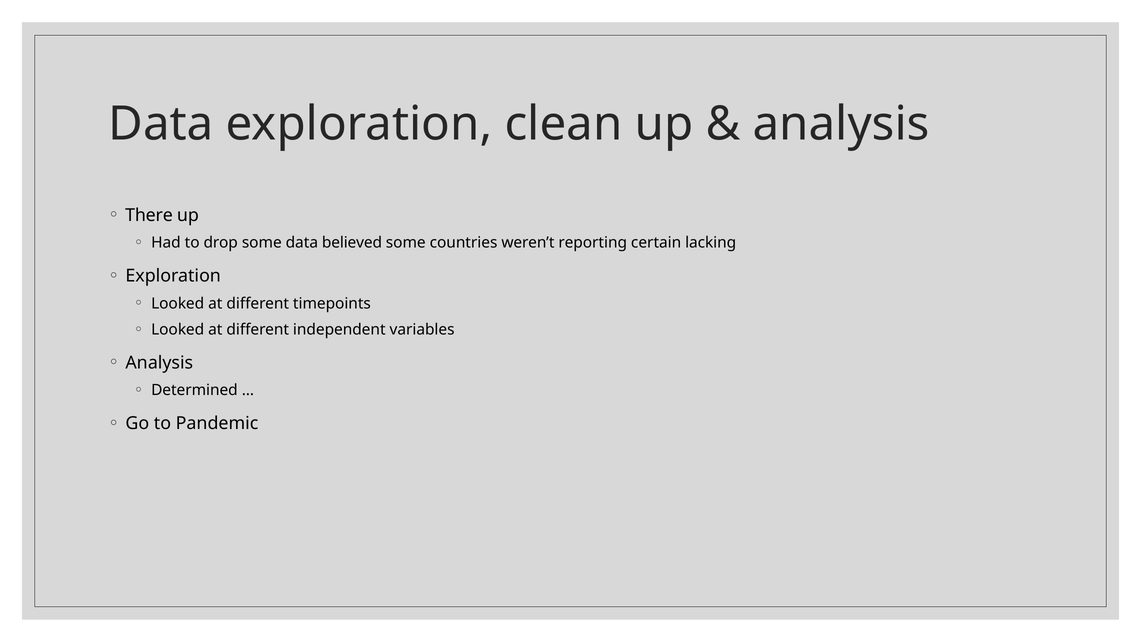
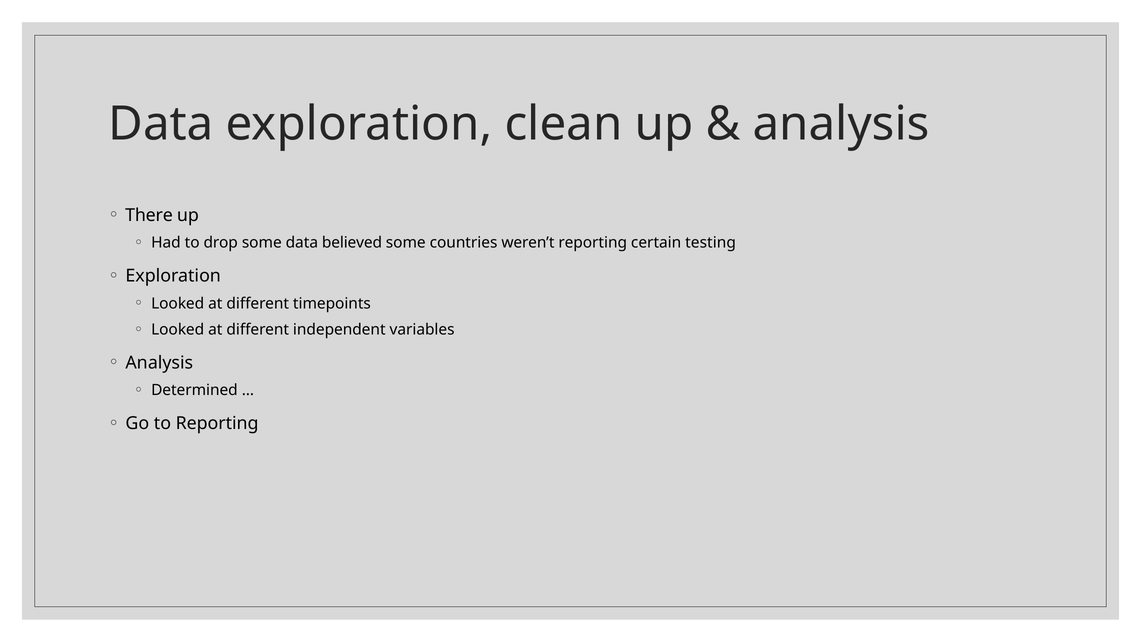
lacking: lacking -> testing (711, 243)
to Pandemic: Pandemic -> Reporting (217, 423)
